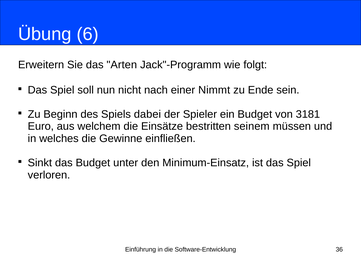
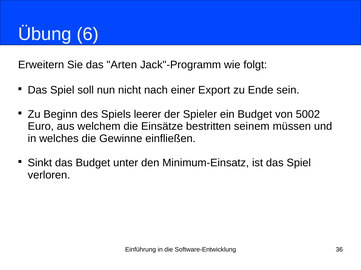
Nimmt: Nimmt -> Export (214, 90)
dabei: dabei -> leerer (148, 115)
3181: 3181 -> 5002 (308, 115)
